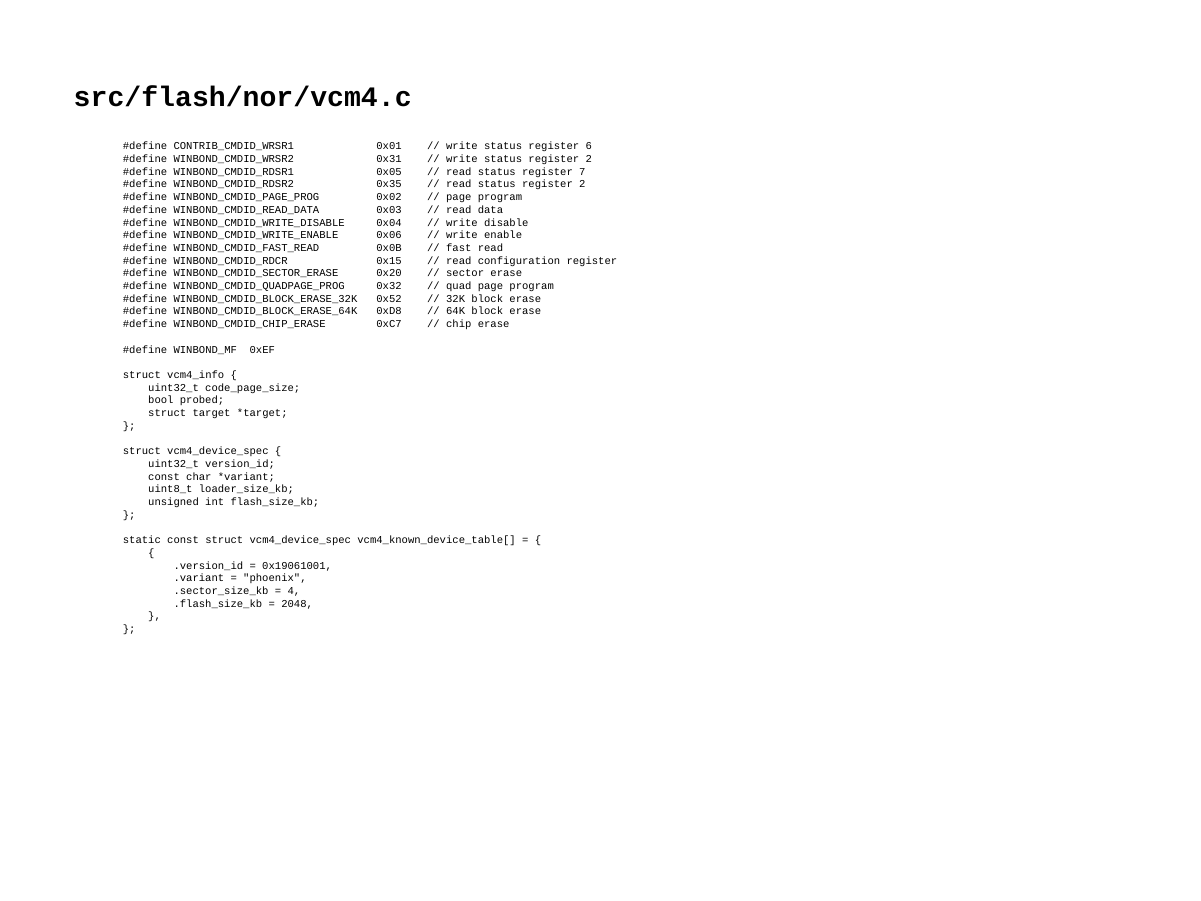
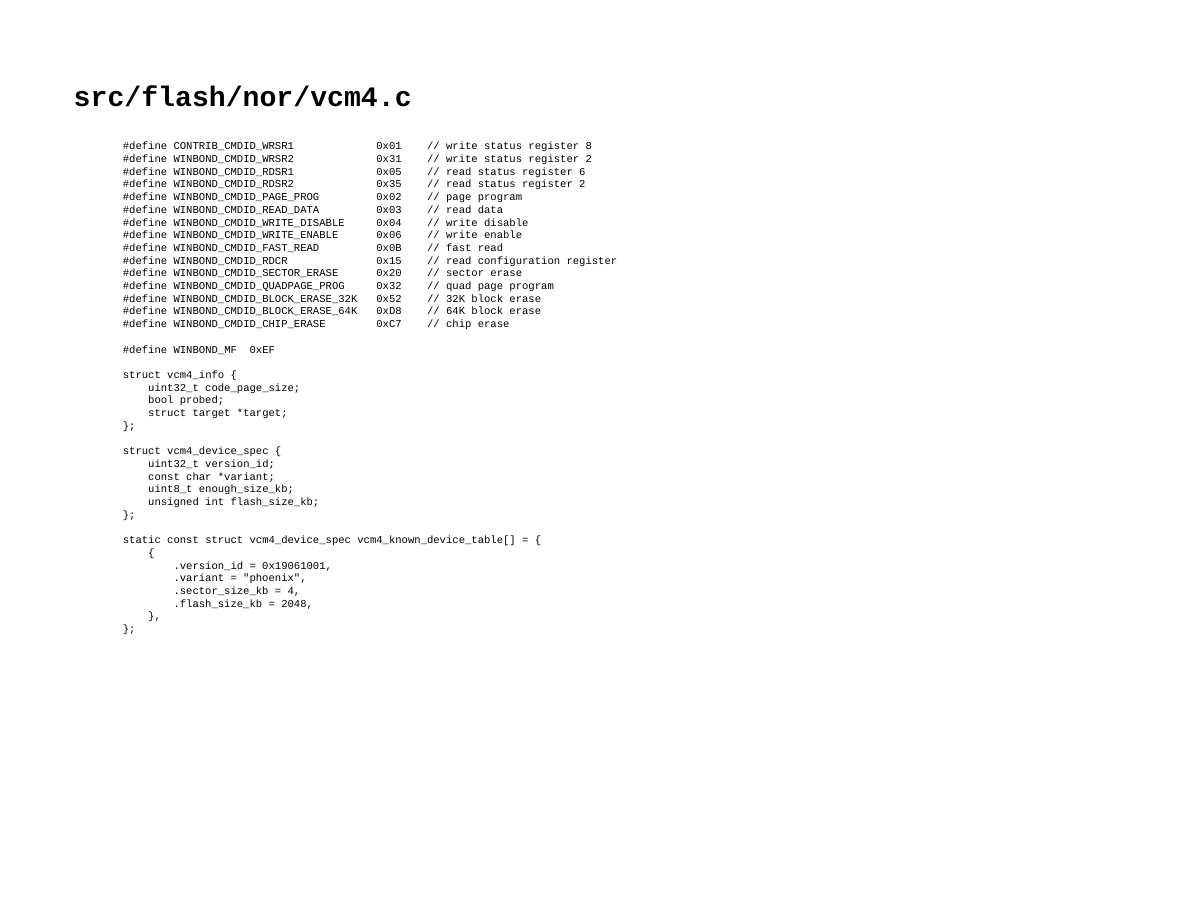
6: 6 -> 8 (589, 146)
7: 7 -> 6 (582, 172)
loader_size_kb: loader_size_kb -> enough_size_kb (246, 489)
